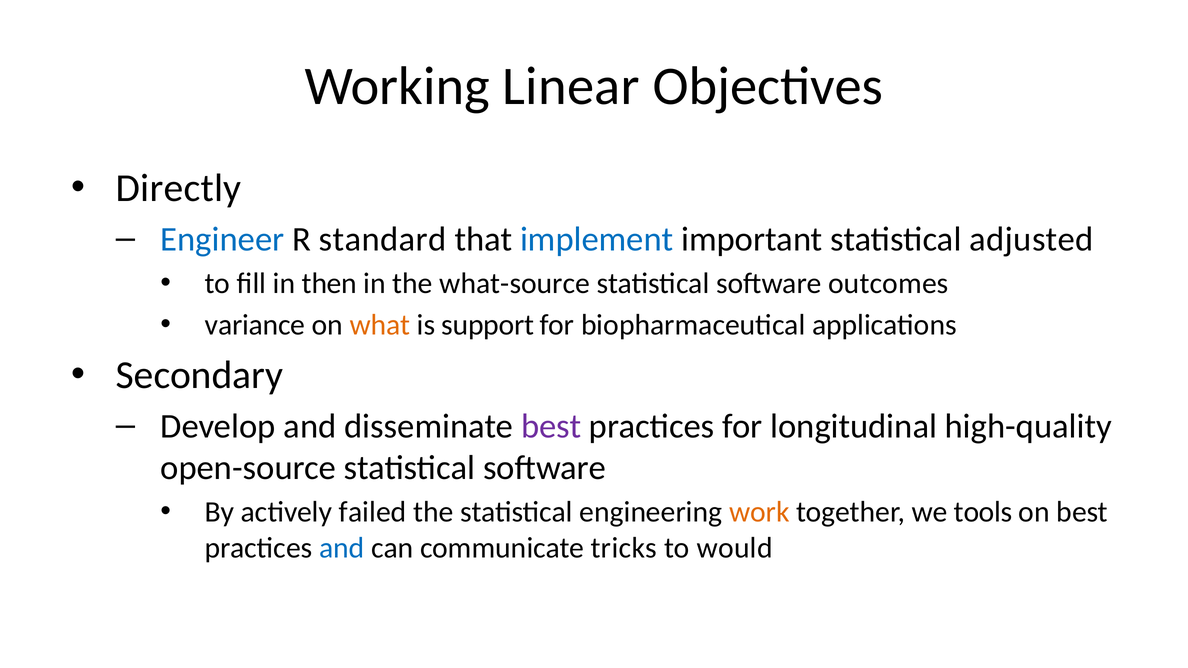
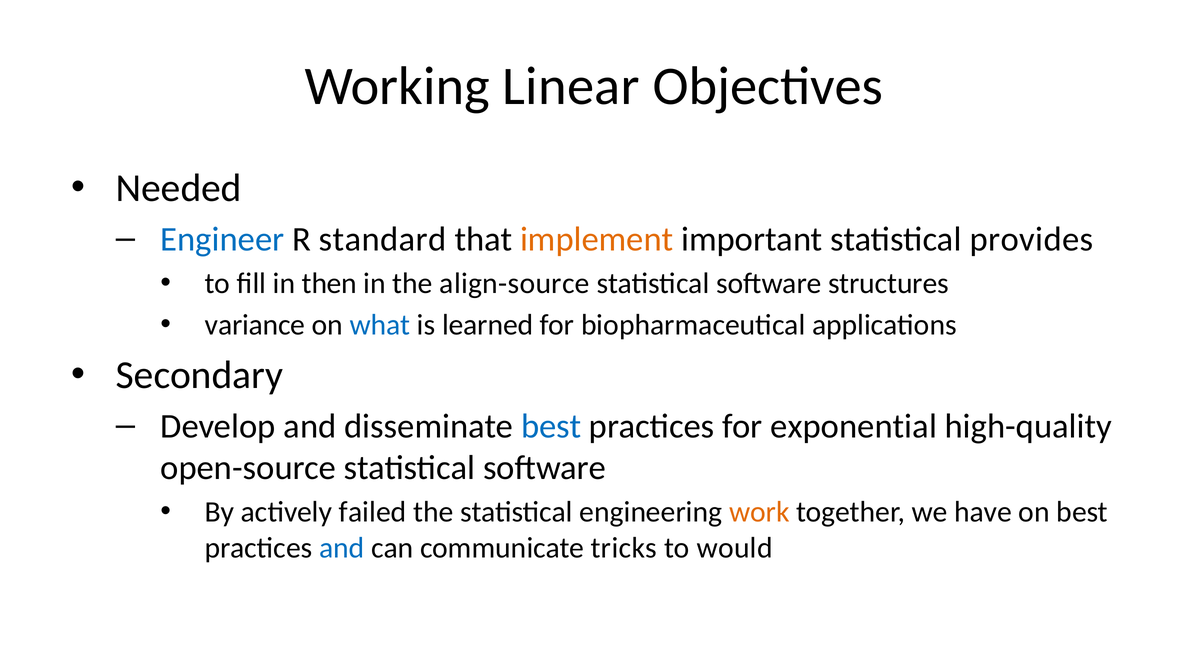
Directly: Directly -> Needed (179, 188)
implement colour: blue -> orange (597, 240)
adjusted: adjusted -> provides (1031, 240)
what-source: what-source -> align-source (515, 284)
outcomes: outcomes -> structures (888, 284)
what colour: orange -> blue (380, 325)
support: support -> learned (488, 325)
best colour: purple -> blue (551, 427)
longitudinal: longitudinal -> exponential (854, 427)
tools: tools -> have (983, 512)
